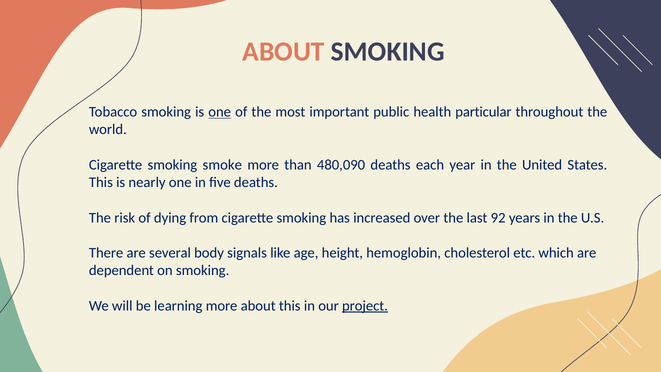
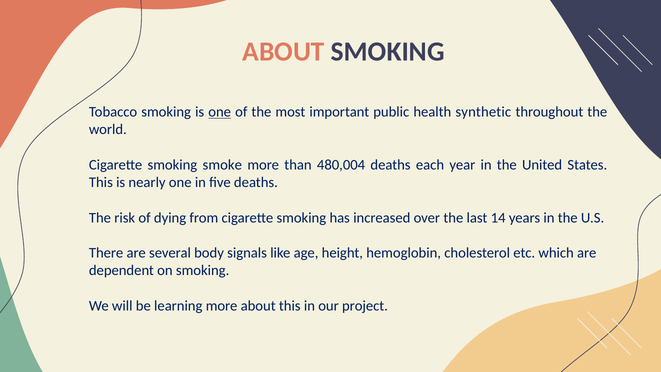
particular: particular -> synthetic (483, 112)
480,090: 480,090 -> 480,004 (341, 165)
92: 92 -> 14 (498, 218)
project underline: present -> none (365, 306)
